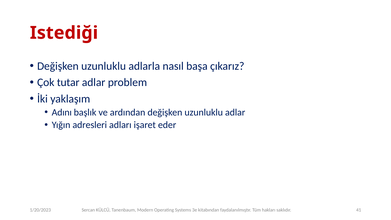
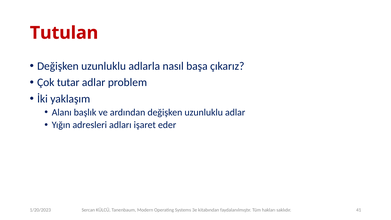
Istediği: Istediği -> Tutulan (64, 33)
Adını: Adını -> Alanı (62, 112)
